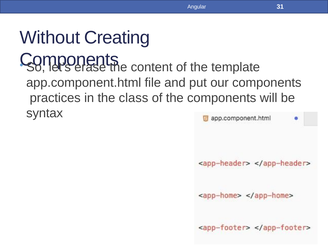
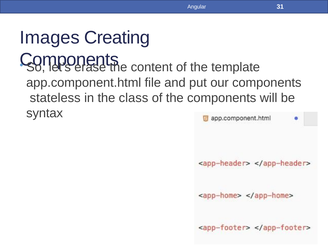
Without: Without -> Images (50, 38)
practices: practices -> stateless (55, 98)
